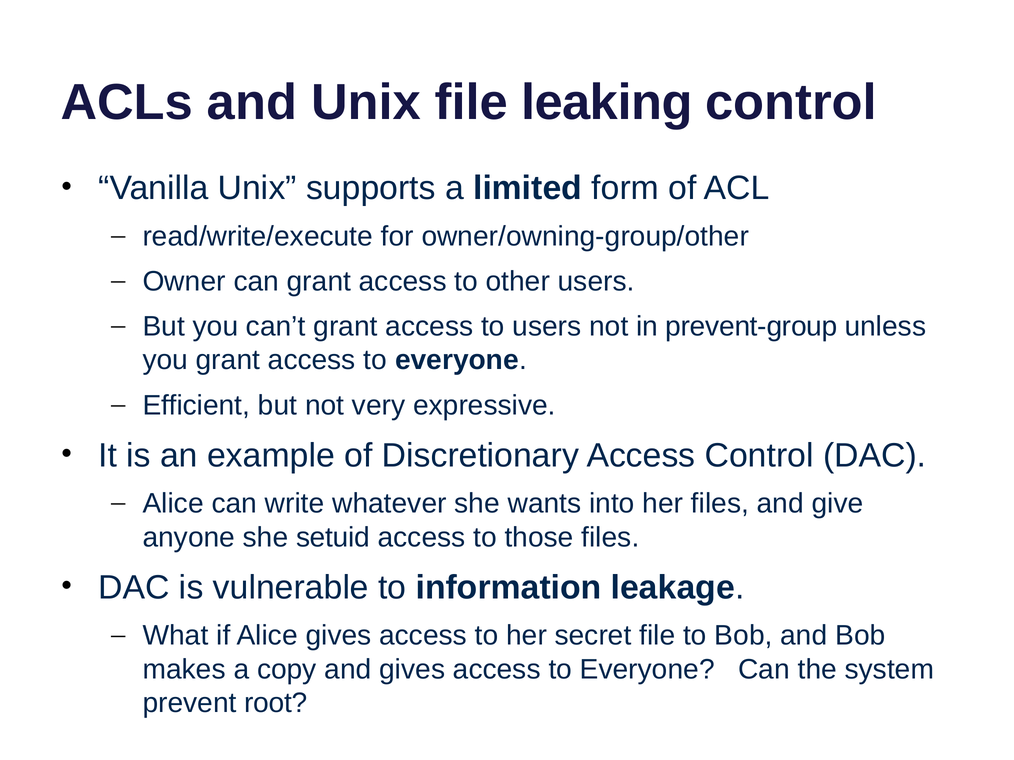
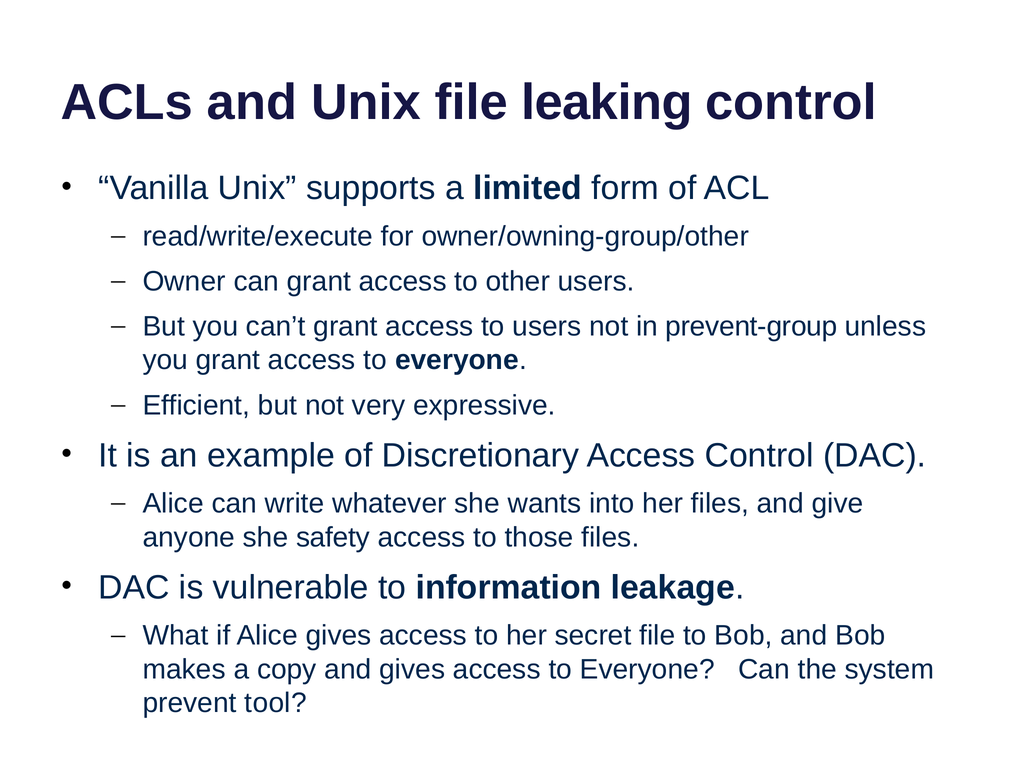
setuid: setuid -> safety (333, 538)
root: root -> tool (276, 704)
